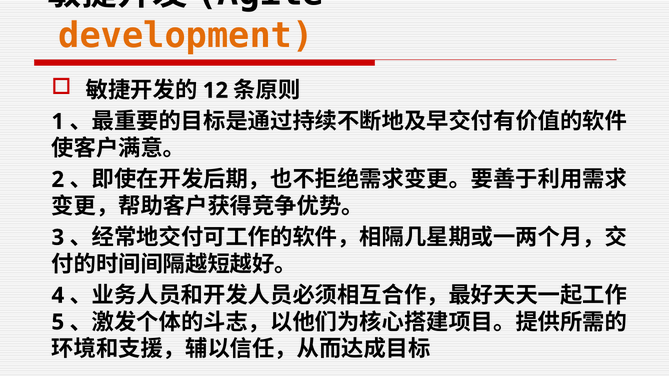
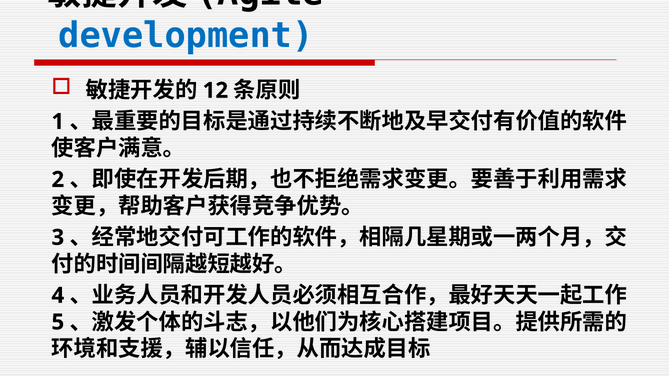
development colour: orange -> blue (186, 36)
